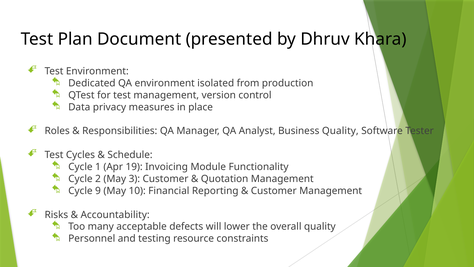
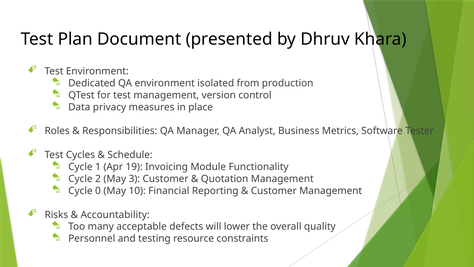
Business Quality: Quality -> Metrics (340, 131)
9: 9 -> 0 (98, 191)
